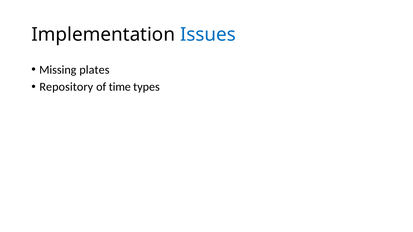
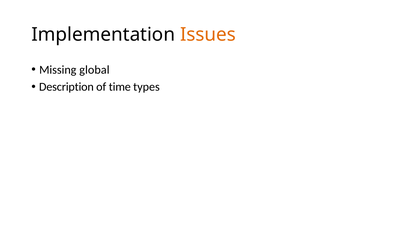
Issues colour: blue -> orange (208, 35)
plates: plates -> global (94, 70)
Repository: Repository -> Description (66, 87)
